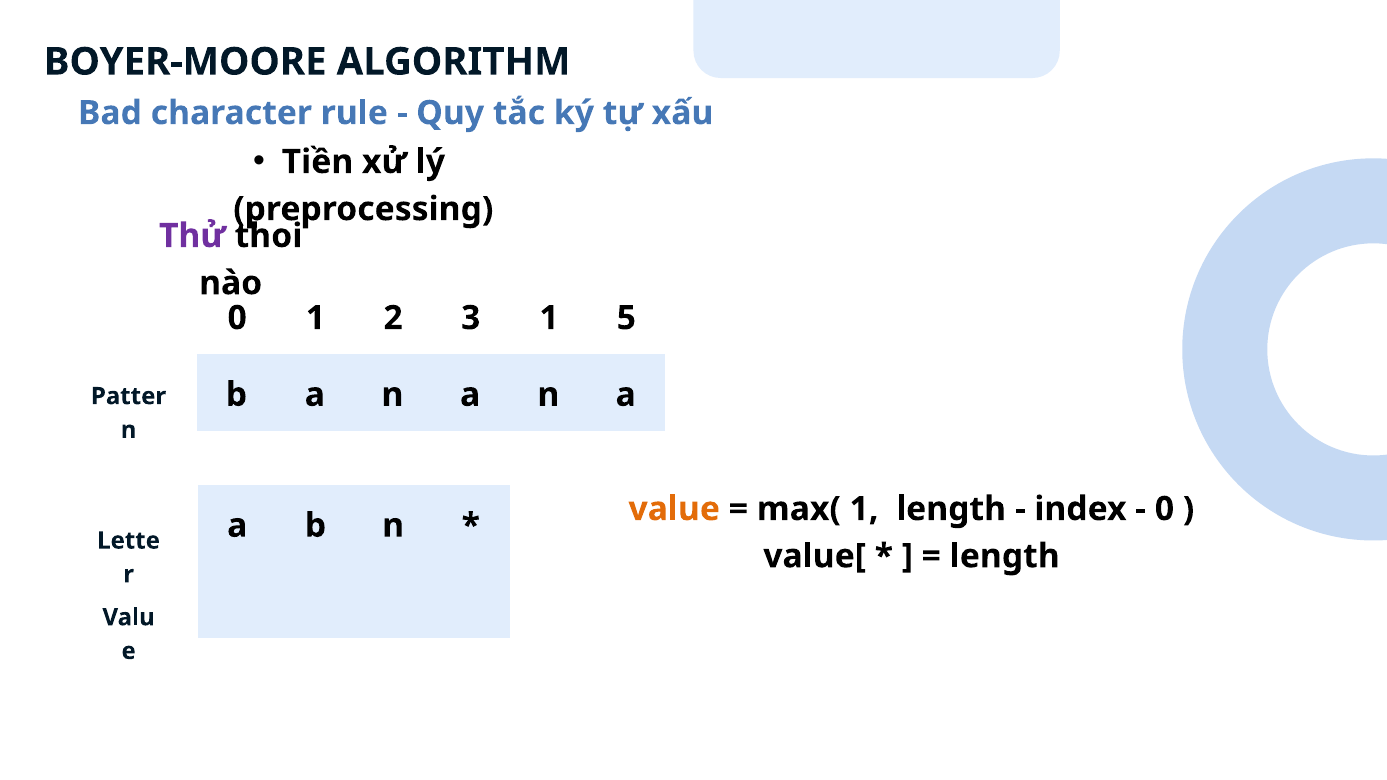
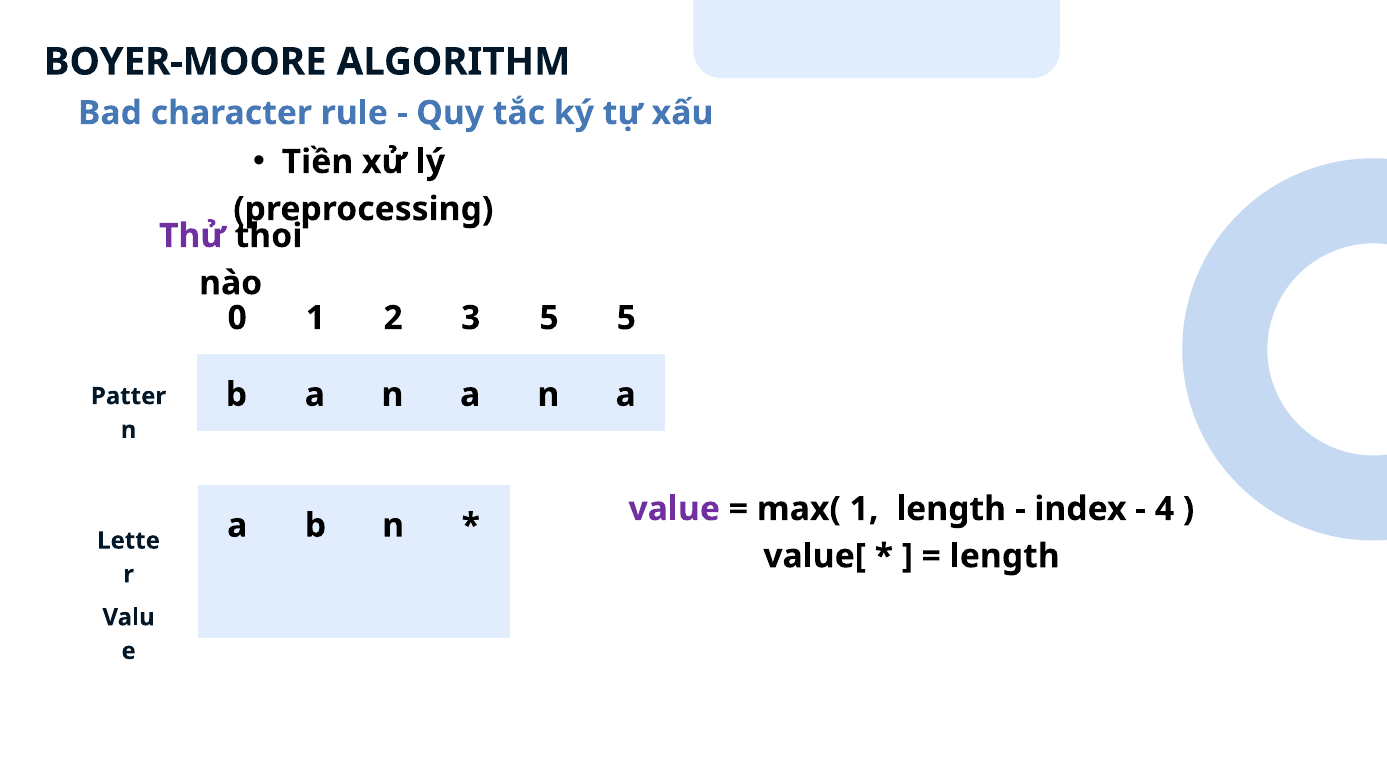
3 1: 1 -> 5 (549, 318)
value colour: orange -> purple (674, 509)
0: 0 -> 4 (1164, 509)
